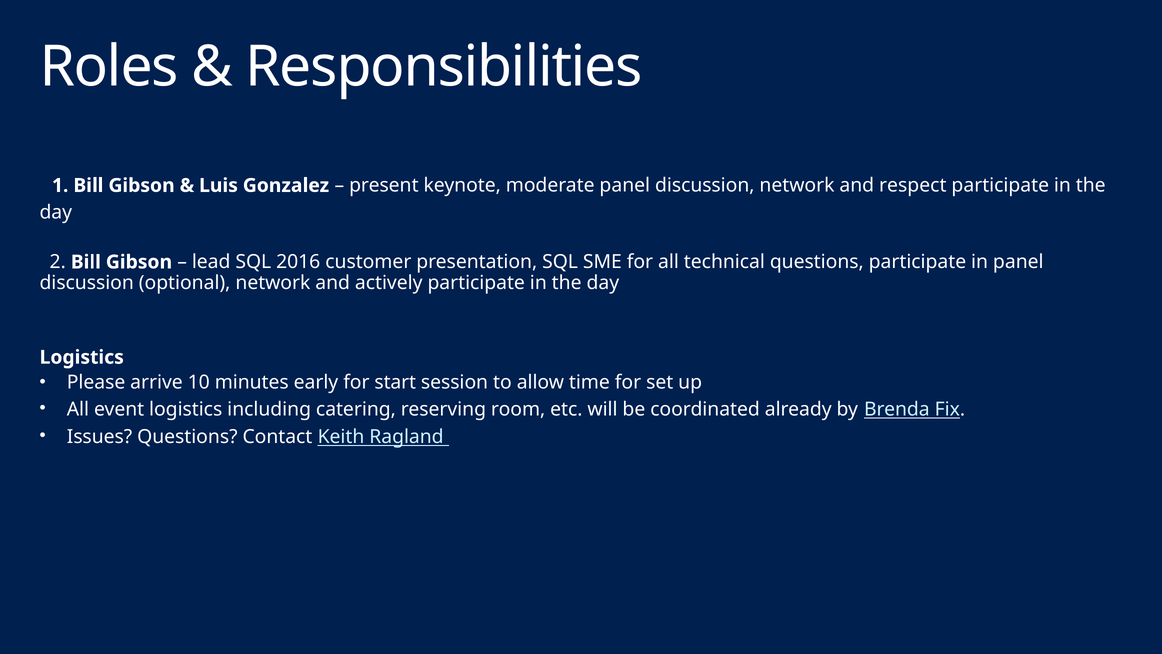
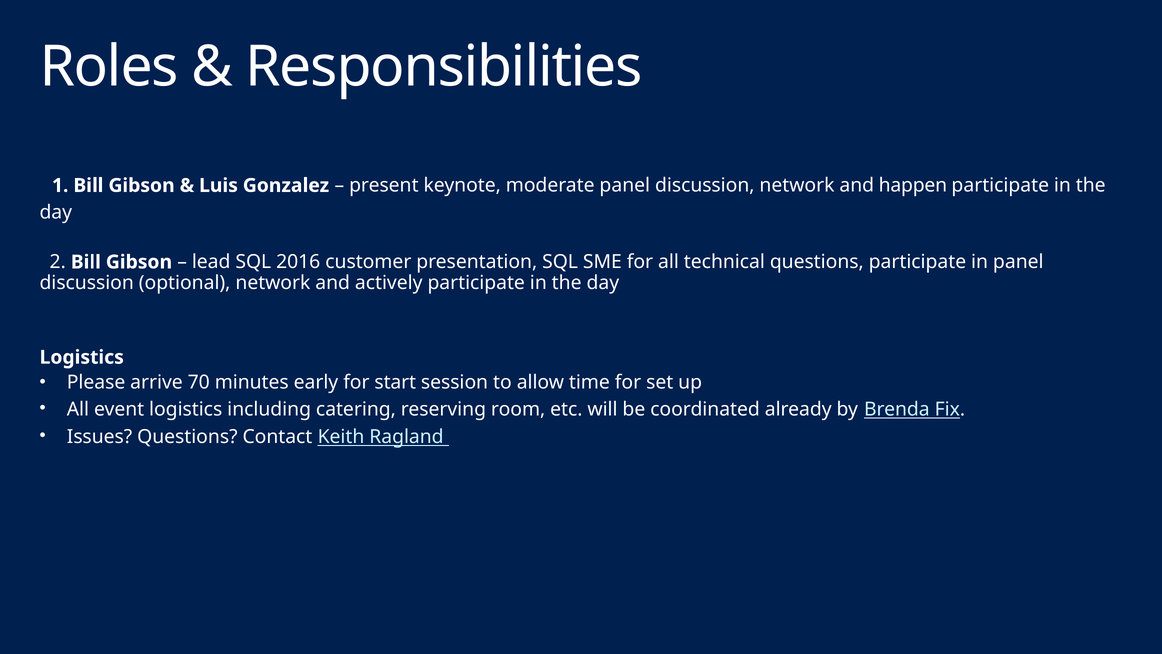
respect: respect -> happen (913, 185)
10: 10 -> 70 (199, 382)
